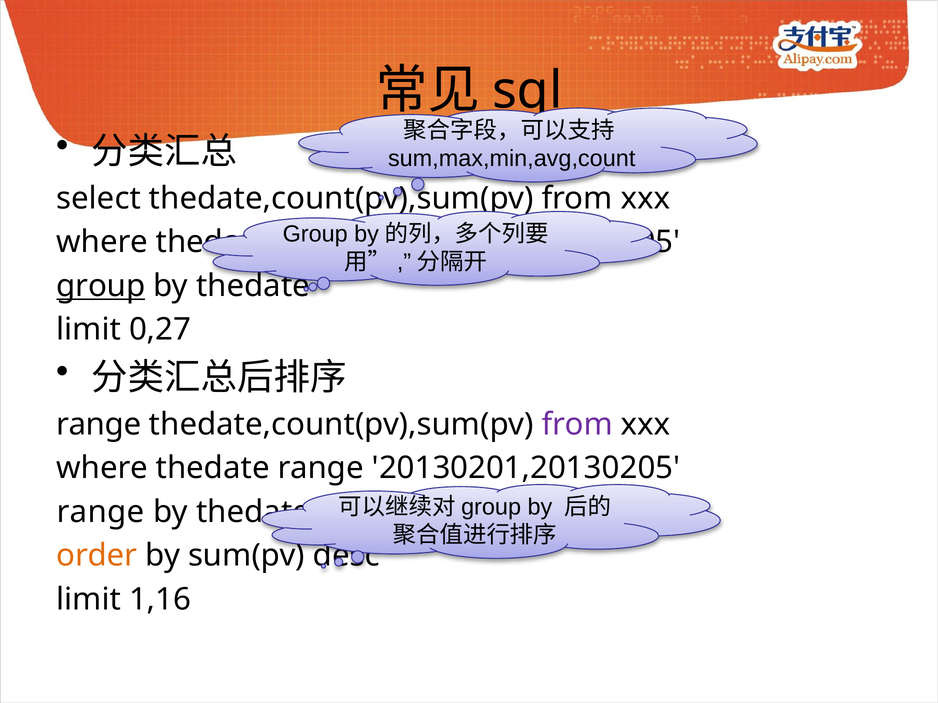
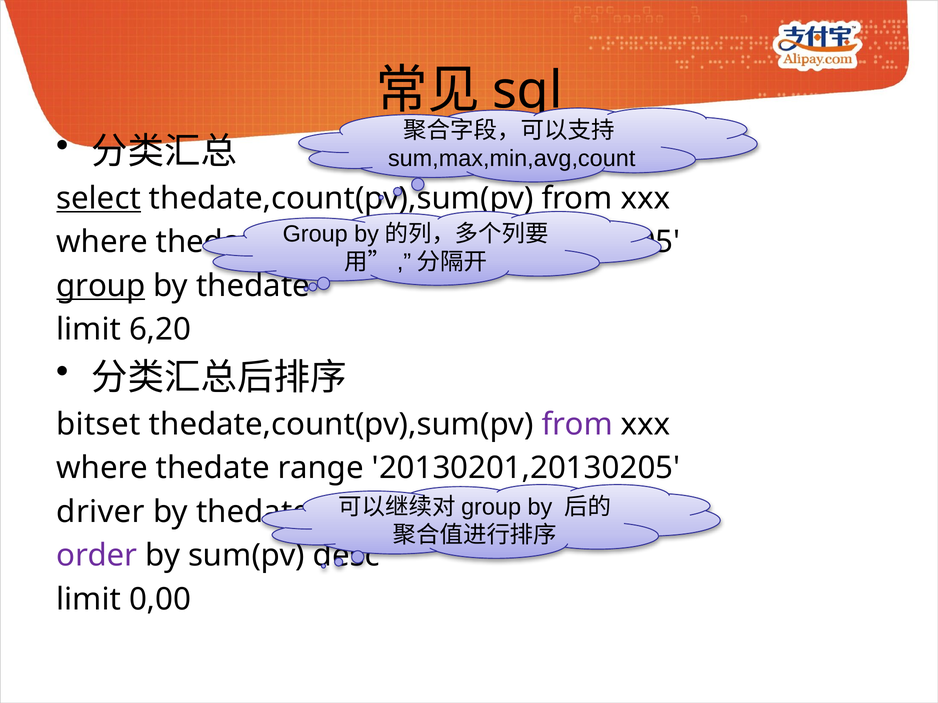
select underline: none -> present (99, 198)
0,27: 0,27 -> 6,20 (160, 330)
range: range -> bitset (98, 425)
range: range -> driver (101, 512)
order colour: orange -> purple (97, 556)
1,16: 1,16 -> 0,00 (160, 600)
